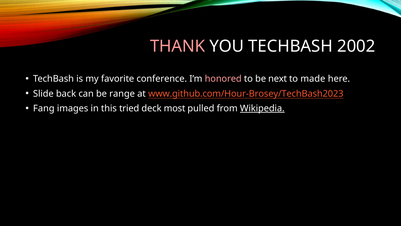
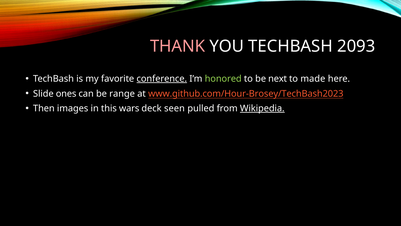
2002: 2002 -> 2093 (356, 46)
conference underline: none -> present (162, 79)
honored colour: pink -> light green (223, 79)
back: back -> ones (66, 94)
Fang: Fang -> Then (44, 108)
tried: tried -> wars (129, 108)
most: most -> seen (174, 108)
